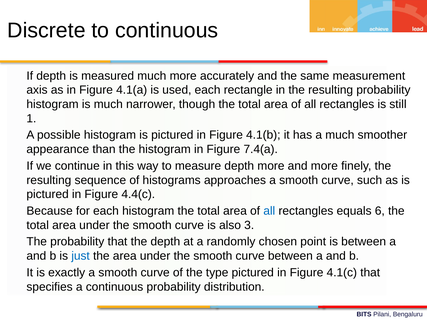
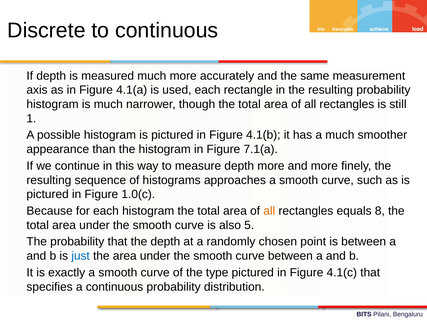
7.4(a: 7.4(a -> 7.1(a (261, 149)
4.4(c: 4.4(c -> 1.0(c (138, 194)
all colour: blue -> orange (269, 211)
6: 6 -> 8 (380, 211)
3: 3 -> 5 (249, 225)
